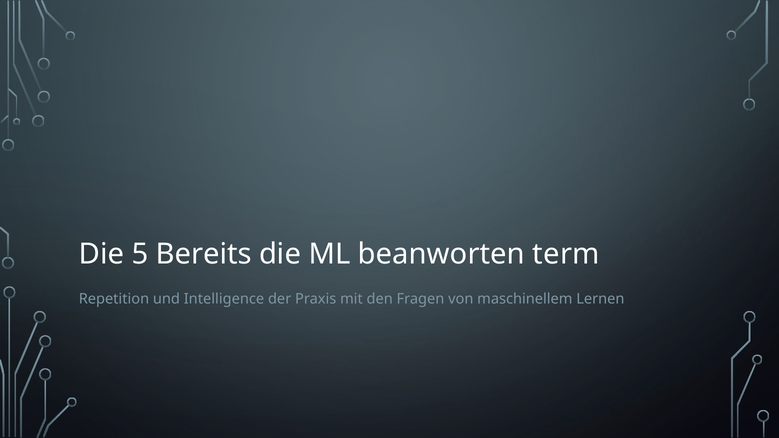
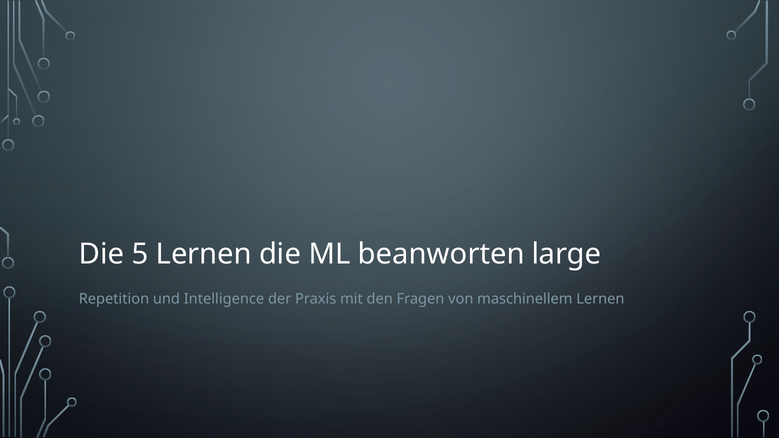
5 Bereits: Bereits -> Lernen (204, 254)
term: term -> large (566, 254)
